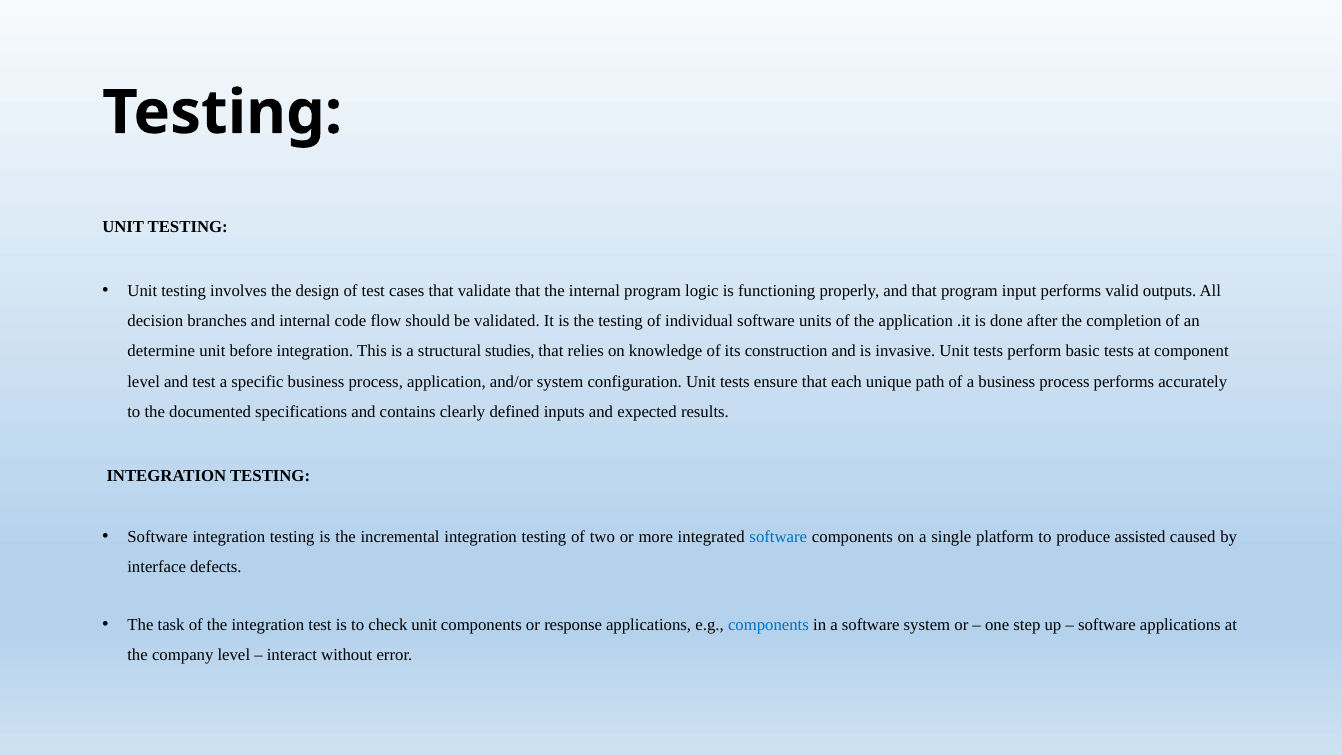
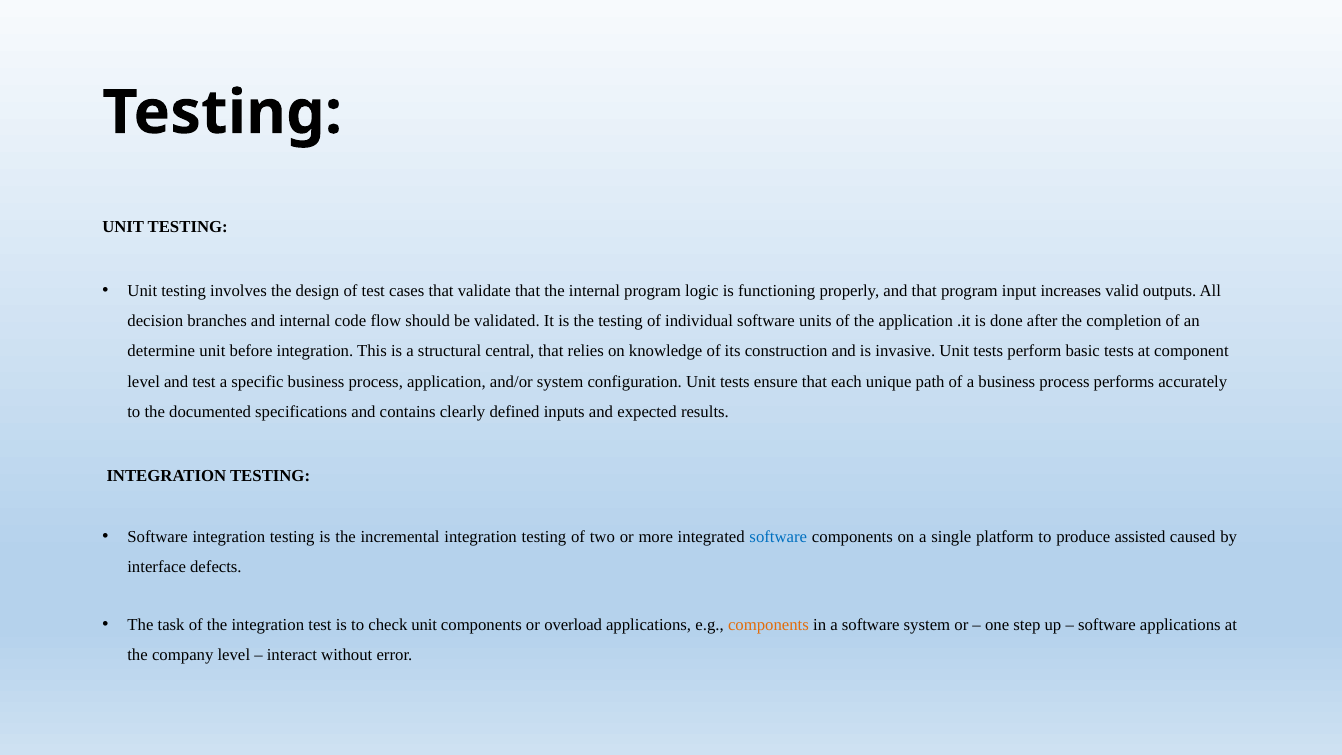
input performs: performs -> increases (1071, 291)
studies: studies -> central (510, 351)
response: response -> overload (573, 625)
components colour: blue -> orange (768, 625)
